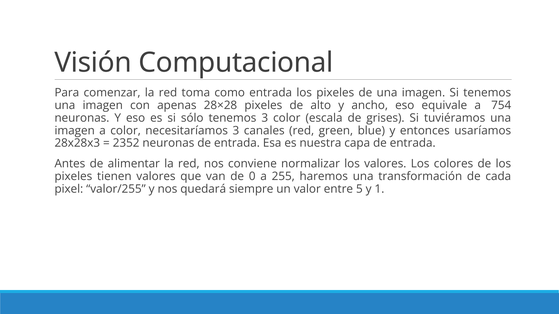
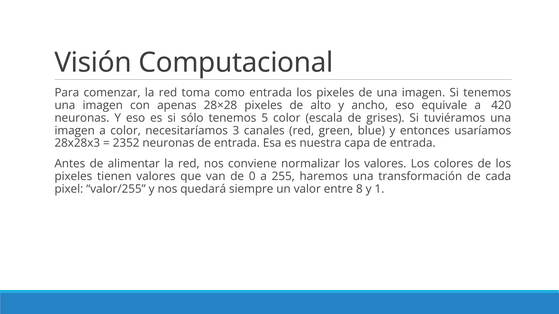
754: 754 -> 420 (501, 106)
tenemos 3: 3 -> 5 (265, 118)
5: 5 -> 8 (359, 189)
